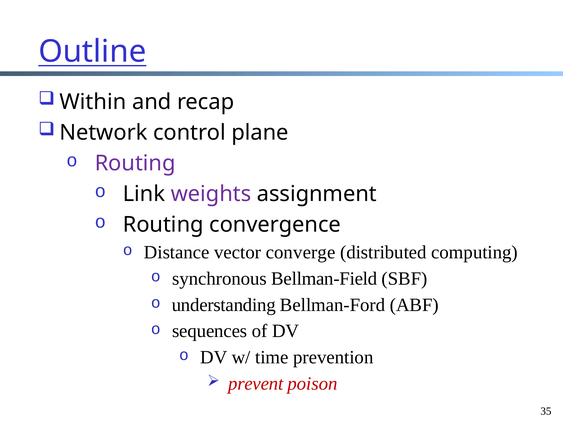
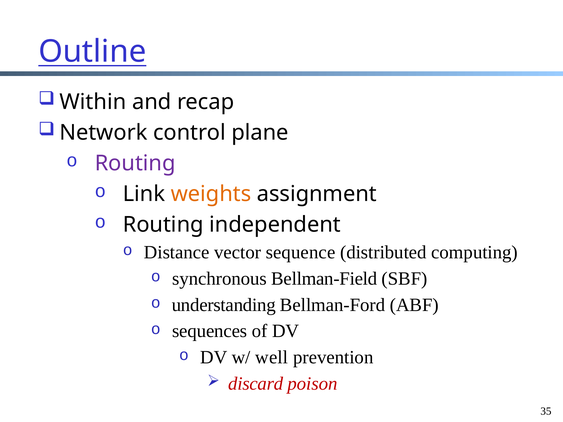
weights colour: purple -> orange (211, 194)
convergence: convergence -> independent (275, 225)
converge: converge -> sequence (301, 253)
time: time -> well (272, 358)
prevent: prevent -> discard (256, 384)
